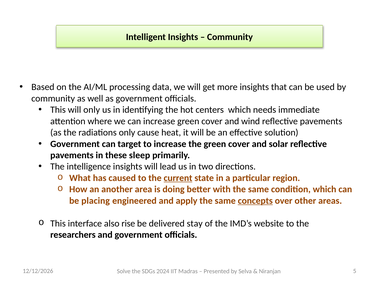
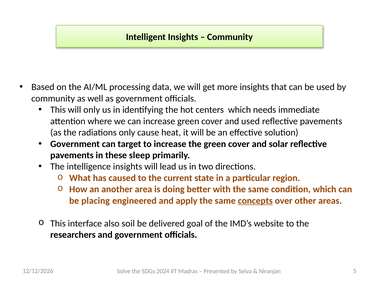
and wind: wind -> used (251, 121)
current underline: present -> none (178, 178)
rise: rise -> soil (128, 224)
stay: stay -> goal (195, 224)
